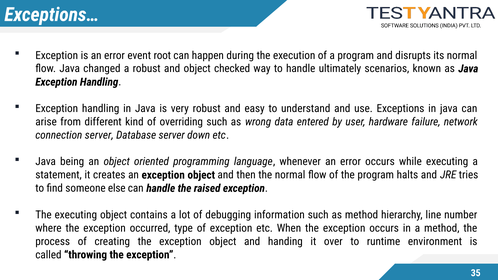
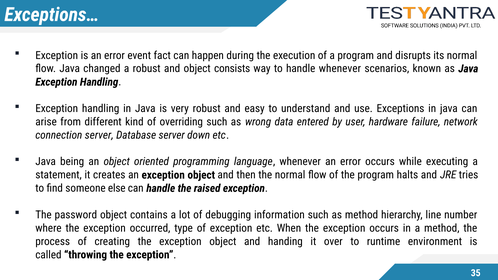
root: root -> fact (162, 55)
checked: checked -> consists (232, 69)
handle ultimately: ultimately -> whenever (340, 69)
The executing: executing -> password (76, 215)
